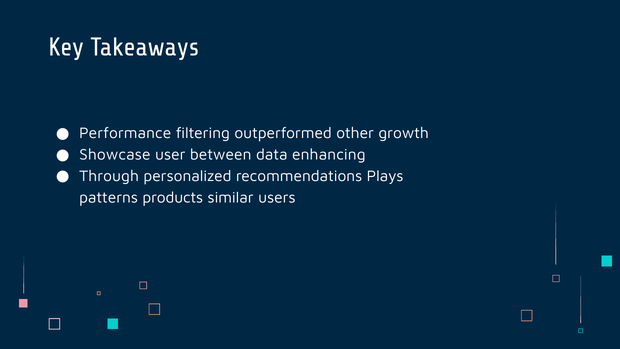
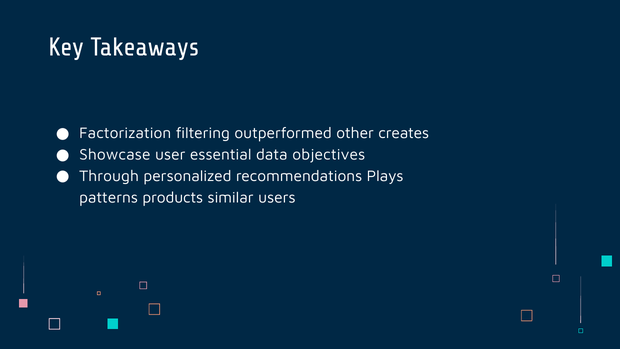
Performance: Performance -> Factorization (125, 133)
growth: growth -> creates (404, 133)
between: between -> essential (221, 155)
enhancing: enhancing -> objectives (329, 155)
